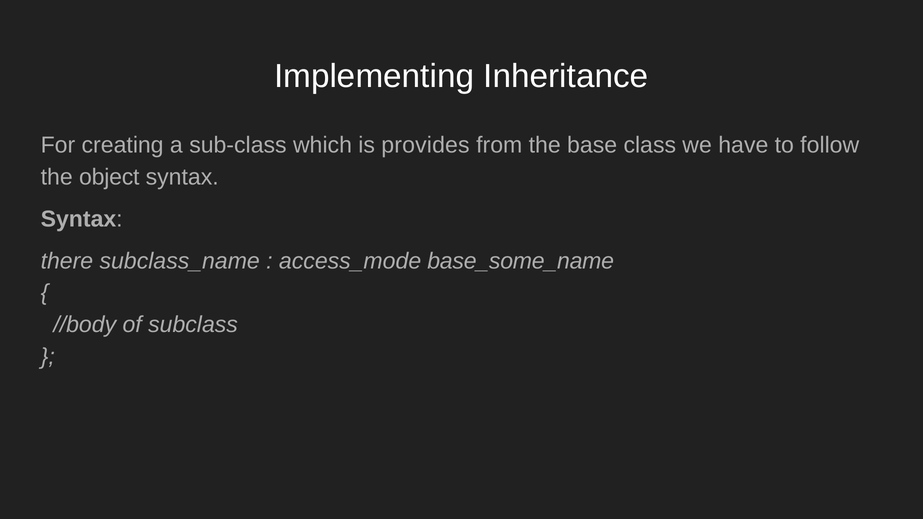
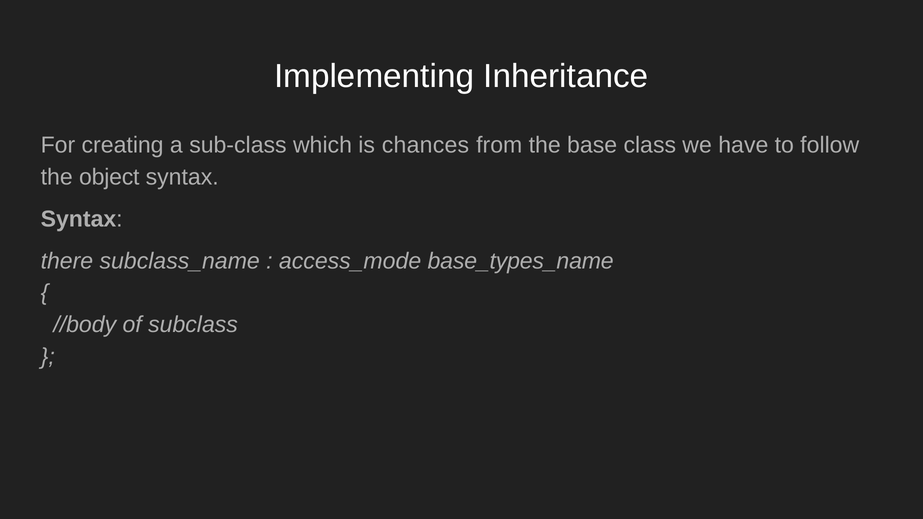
provides: provides -> chances (425, 145)
base_some_name: base_some_name -> base_types_name (521, 261)
